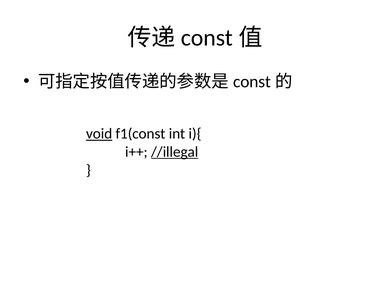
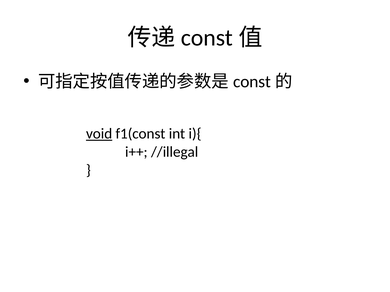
//illegal underline: present -> none (175, 152)
